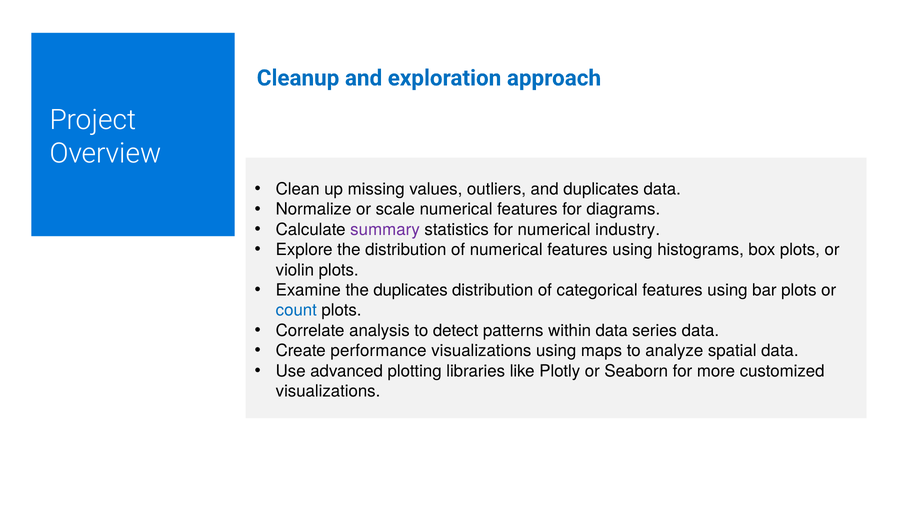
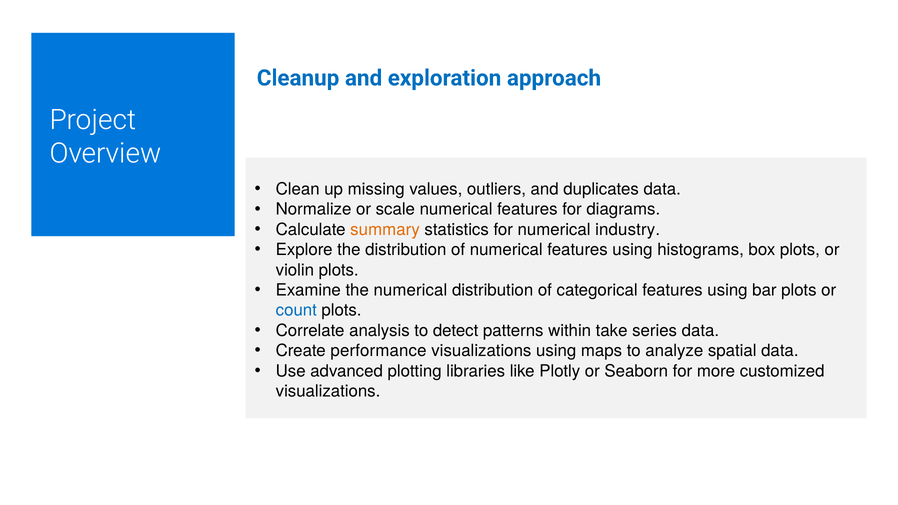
summary colour: purple -> orange (385, 230)
the duplicates: duplicates -> numerical (410, 290)
within data: data -> take (612, 331)
